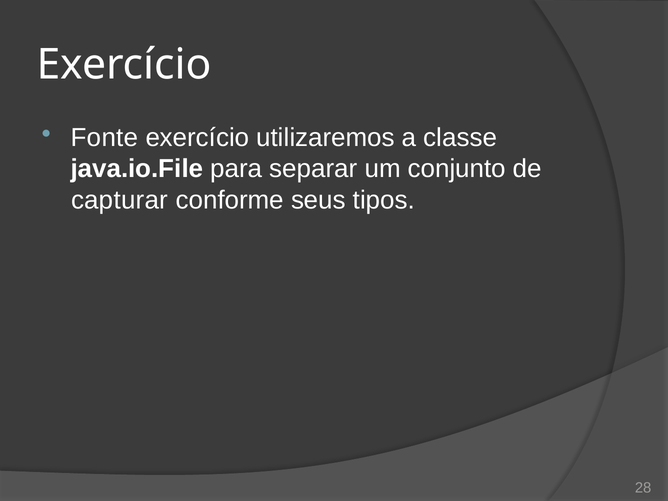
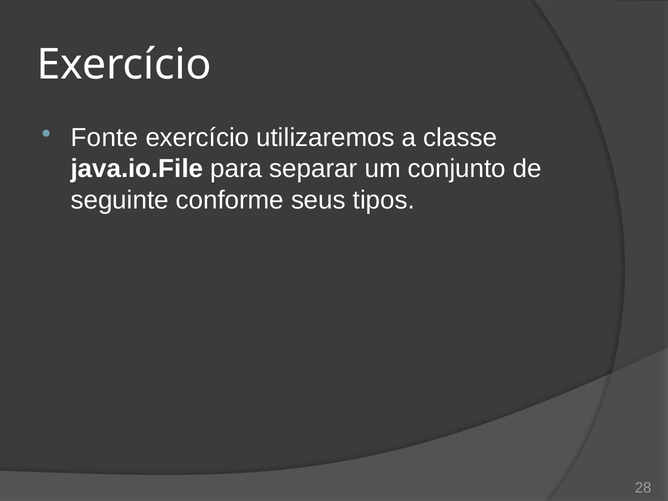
capturar: capturar -> seguinte (120, 200)
